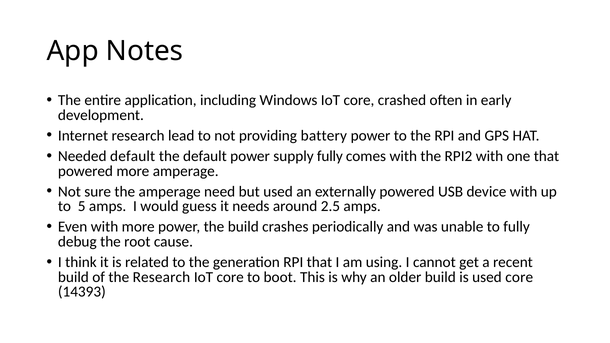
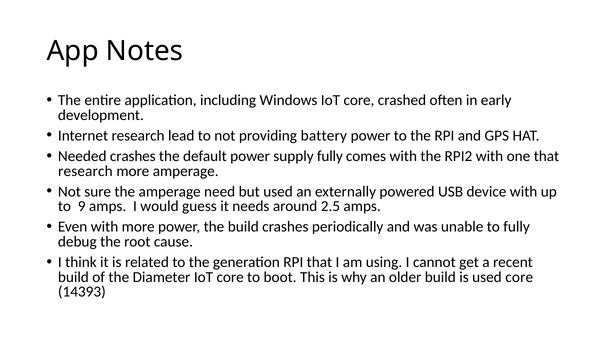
Needed default: default -> crashes (133, 156)
powered: powered -> research (85, 171)
5: 5 -> 9 (82, 207)
the Research: Research -> Diameter (162, 277)
